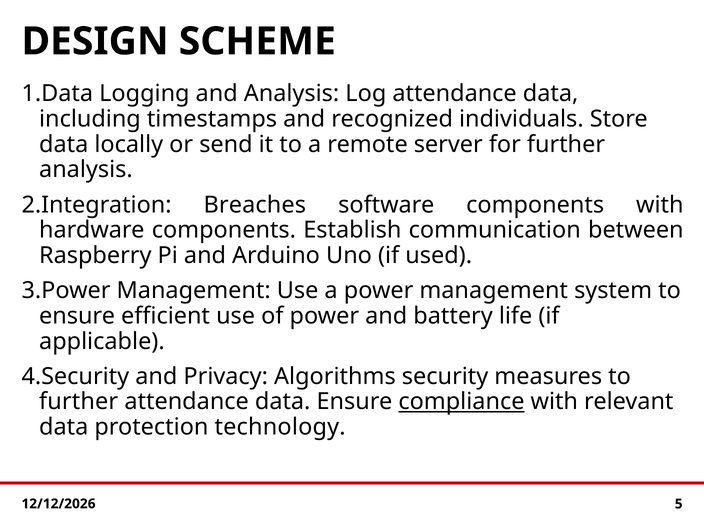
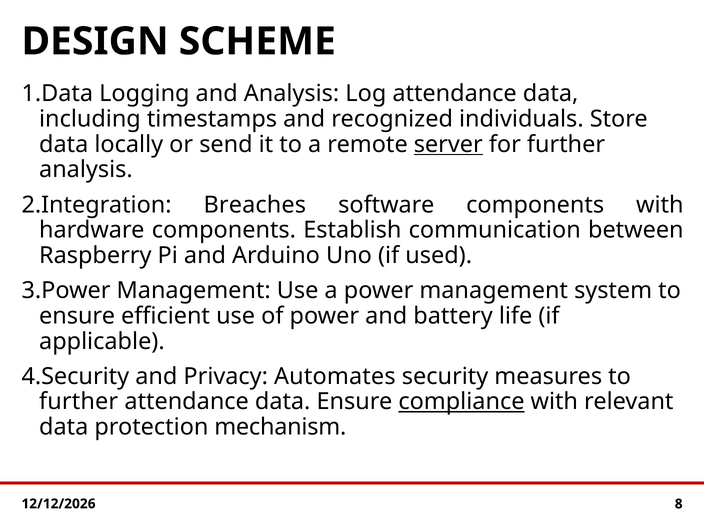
server underline: none -> present (448, 144)
Algorithms: Algorithms -> Automates (335, 376)
technology: technology -> mechanism (280, 427)
5: 5 -> 8 (679, 504)
